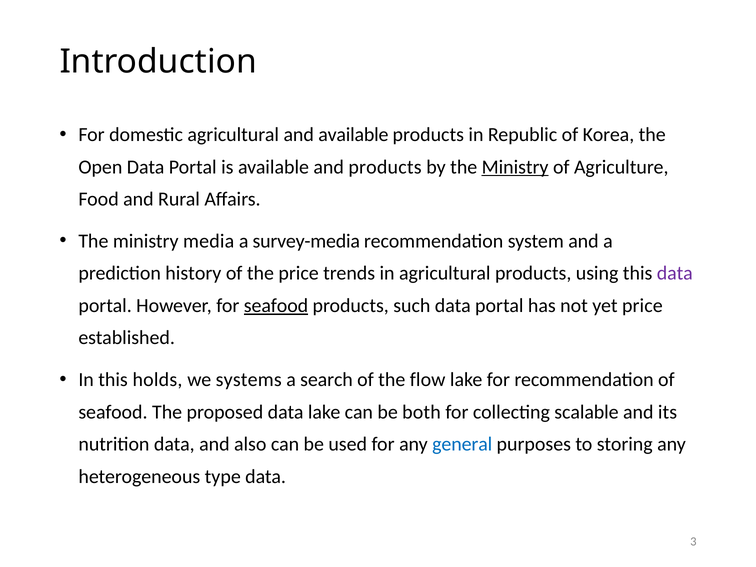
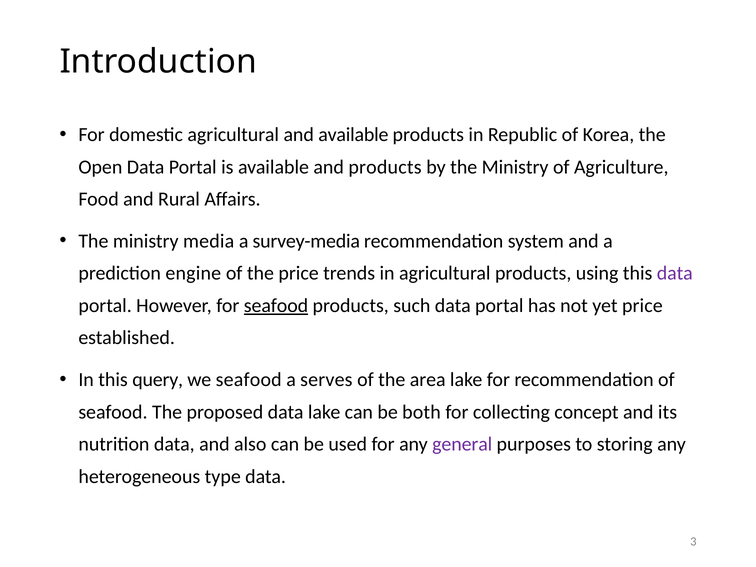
Ministry underline: present -> none (515, 167)
history: history -> engine (193, 273)
holds: holds -> query (158, 380)
we systems: systems -> seafood (249, 380)
search: search -> serves (326, 380)
flow: flow -> area (428, 380)
scalable: scalable -> concept (587, 412)
general colour: blue -> purple (462, 444)
